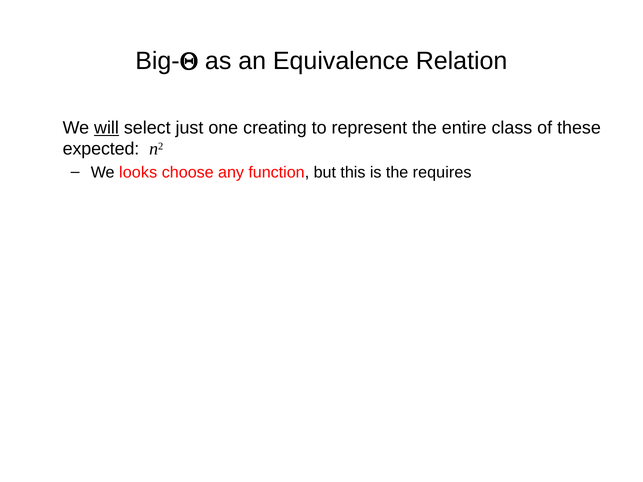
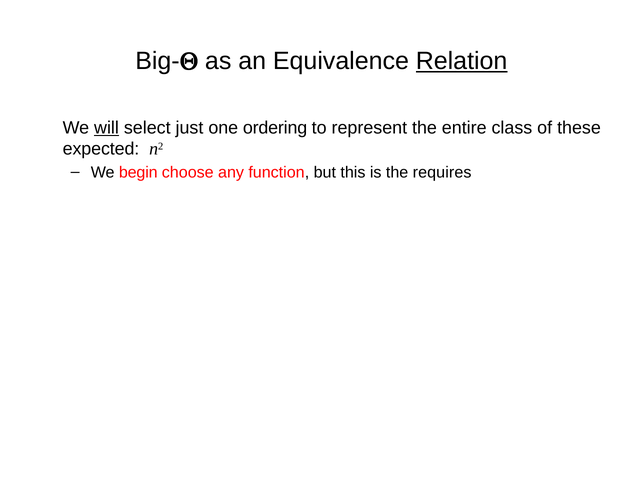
Relation underline: none -> present (462, 61)
creating: creating -> ordering (275, 128)
looks: looks -> begin (138, 173)
